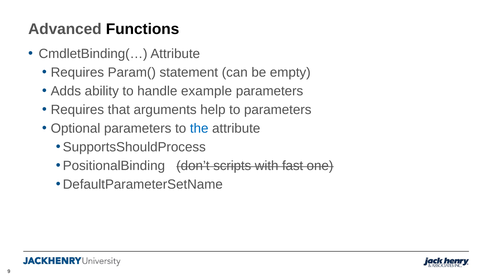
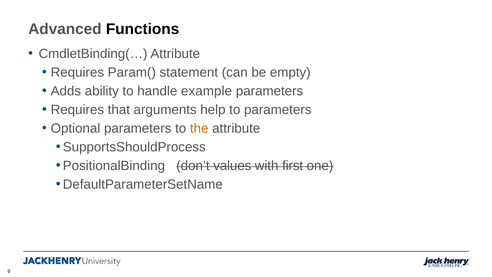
the colour: blue -> orange (199, 128)
scripts: scripts -> values (232, 166)
fast: fast -> first (293, 166)
